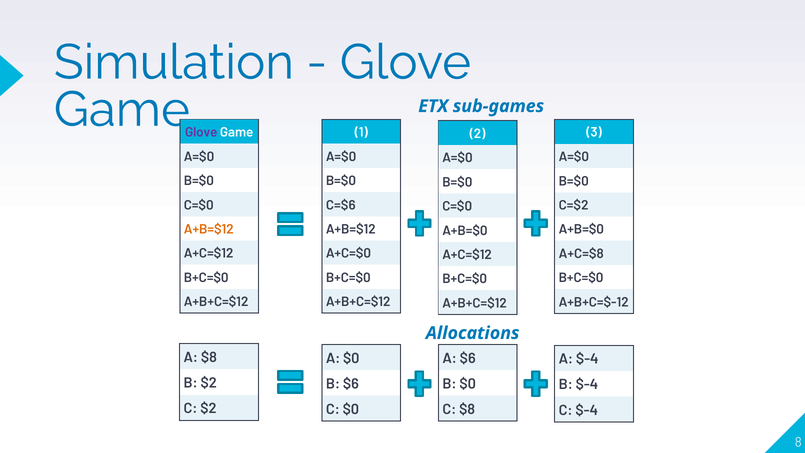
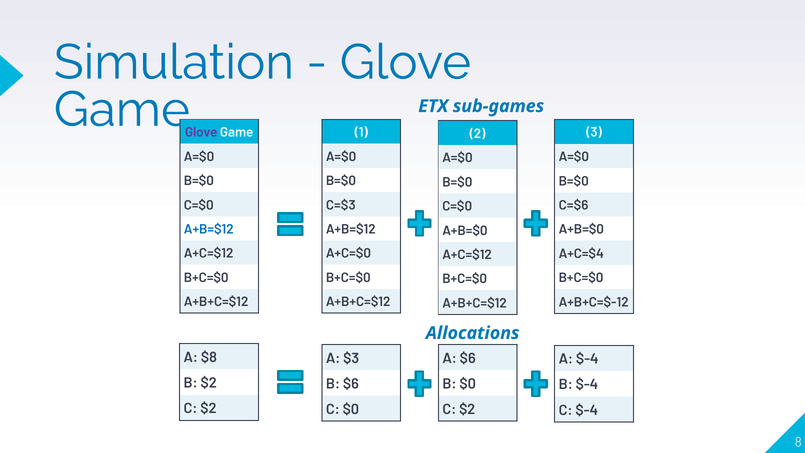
C=$6: C=$6 -> C=$3 (341, 205)
C=$2: C=$2 -> C=$6 (574, 205)
A+B=$12 colour: orange -> blue (209, 229)
A+C=$8: A+C=$8 -> A+C=$4 (581, 254)
A $0: $0 -> $3 (351, 358)
$8: $8 -> $2 (467, 409)
